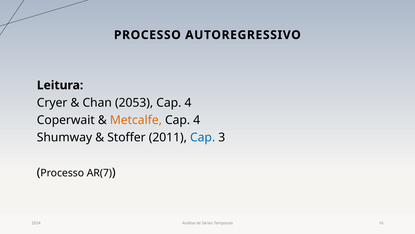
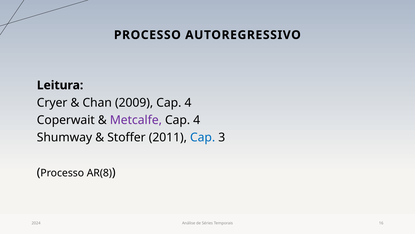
2053: 2053 -> 2009 (134, 102)
Metcalfe colour: orange -> purple (136, 120)
AR(7: AR(7 -> AR(8 (99, 172)
